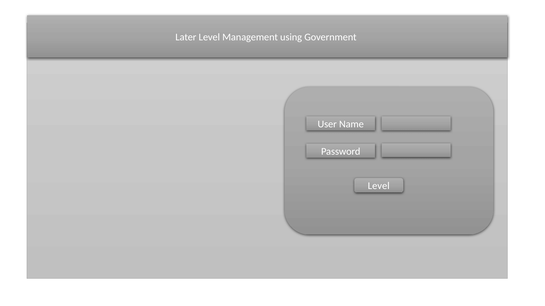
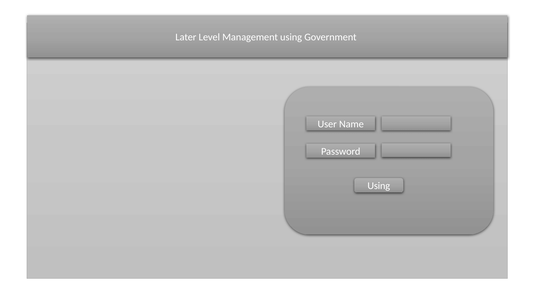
Level: Level -> Using (379, 186)
